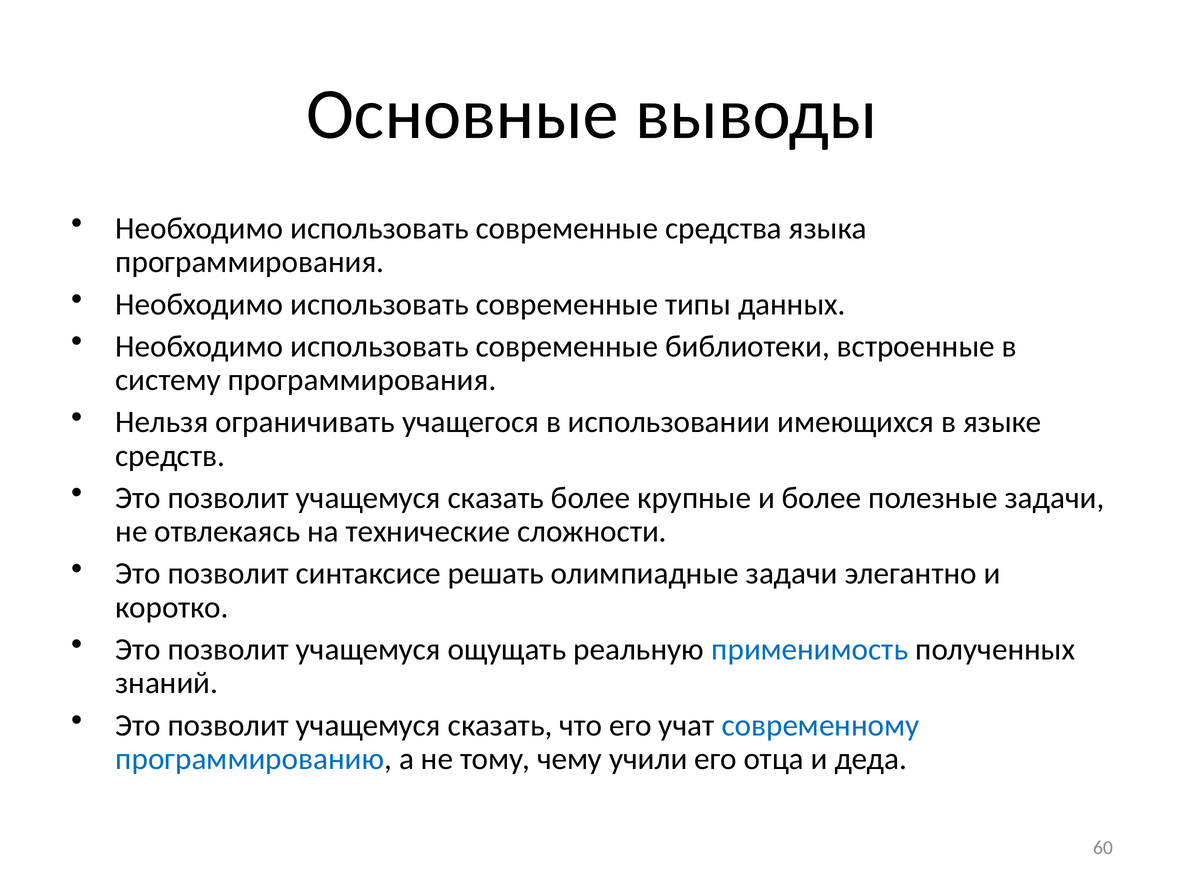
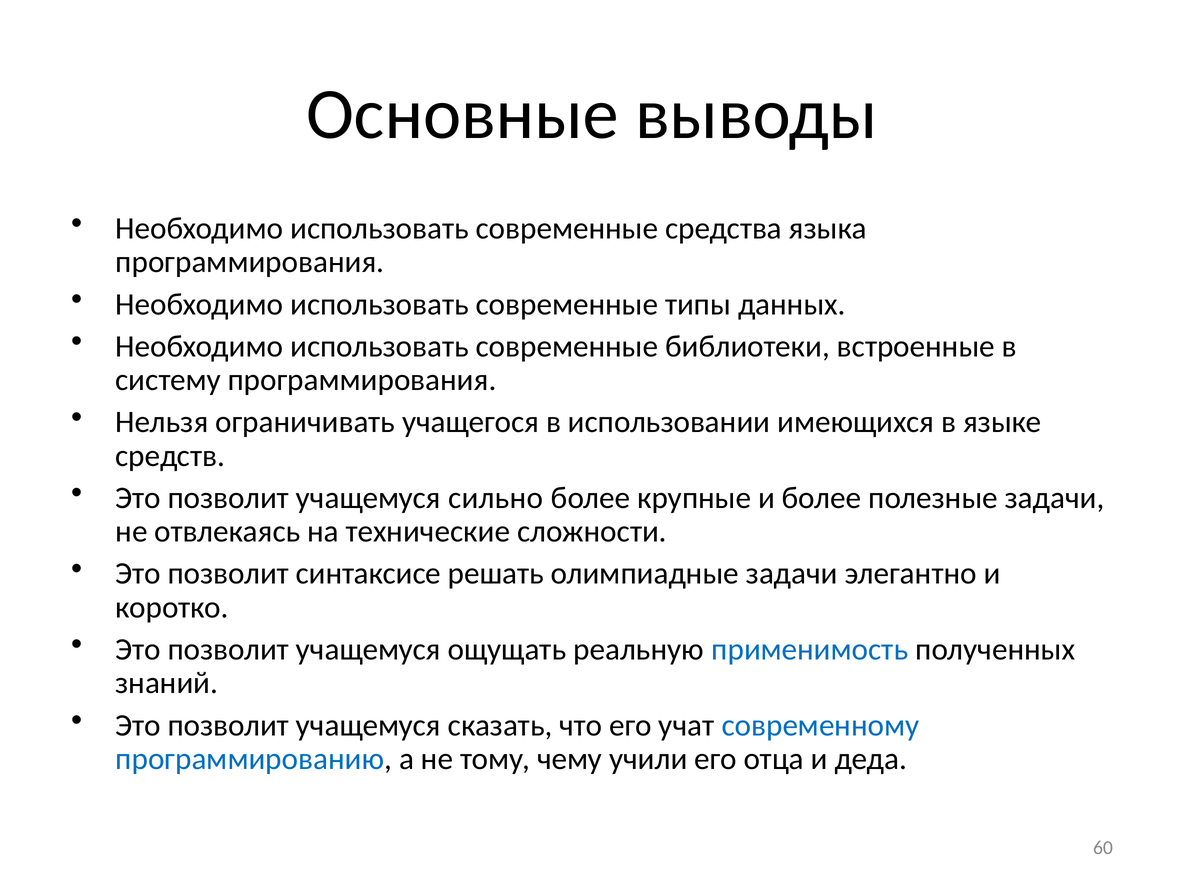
сказать: сказать -> сильно (496, 498)
